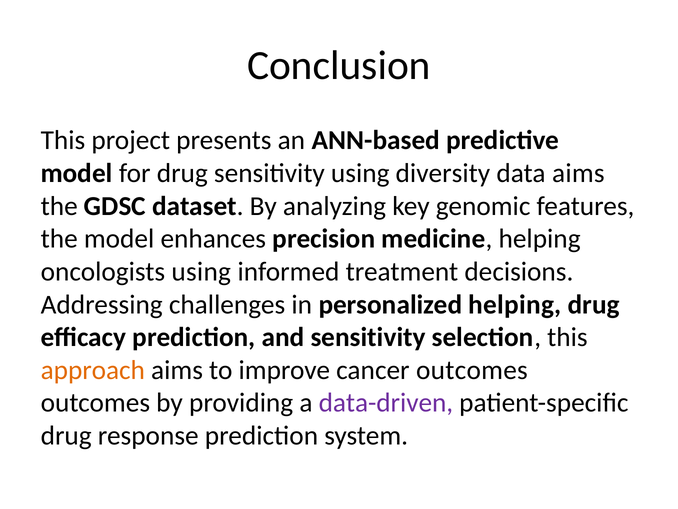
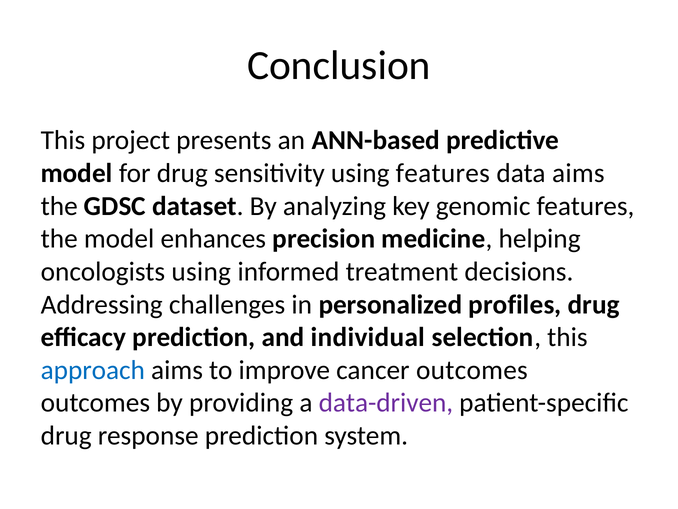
using diversity: diversity -> features (443, 173)
personalized helping: helping -> profiles (515, 304)
and sensitivity: sensitivity -> individual (368, 337)
approach colour: orange -> blue (93, 370)
